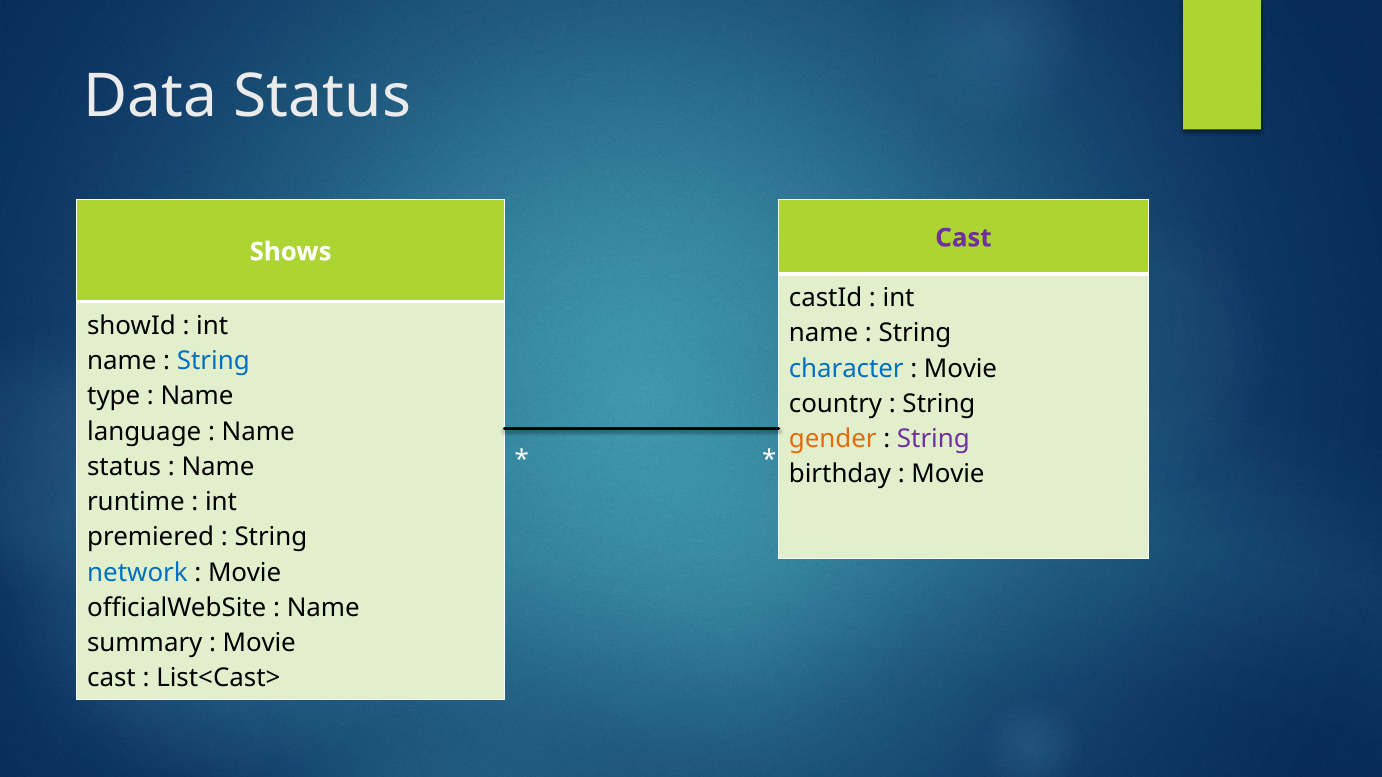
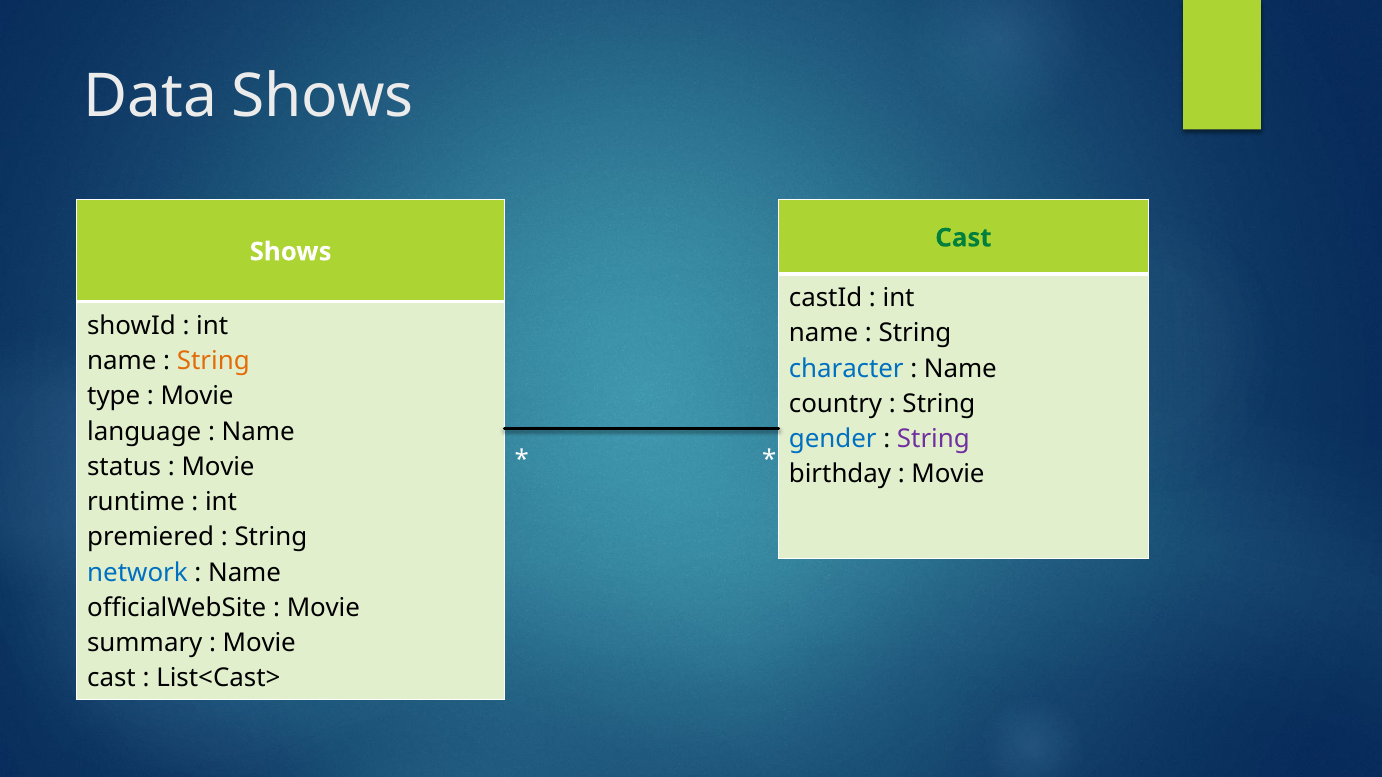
Data Status: Status -> Shows (322, 97)
Cast colour: purple -> green (963, 238)
String colour: blue -> orange (213, 361)
Movie: Movie -> Name (960, 369)
Name: Name -> Movie (197, 396)
gender colour: orange -> blue (833, 439)
Name: Name -> Movie (218, 467)
Movie: Movie -> Name (245, 573)
Name: Name -> Movie (323, 608)
